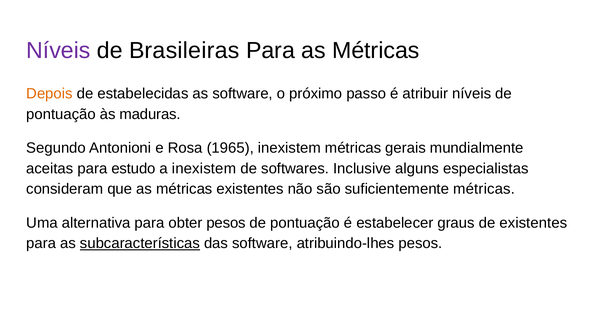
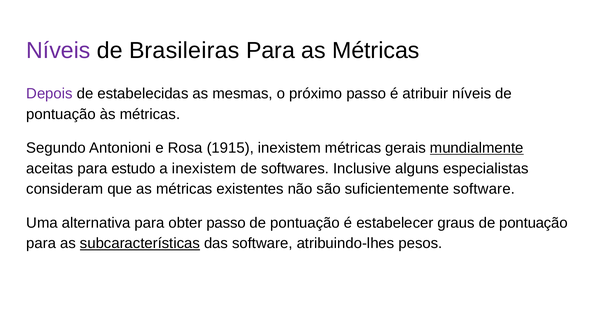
Depois colour: orange -> purple (49, 94)
as software: software -> mesmas (243, 94)
às maduras: maduras -> métricas (150, 114)
1965: 1965 -> 1915 (230, 148)
mundialmente underline: none -> present (477, 148)
suficientemente métricas: métricas -> software (484, 189)
obter pesos: pesos -> passo (226, 223)
graus de existentes: existentes -> pontuação (533, 223)
